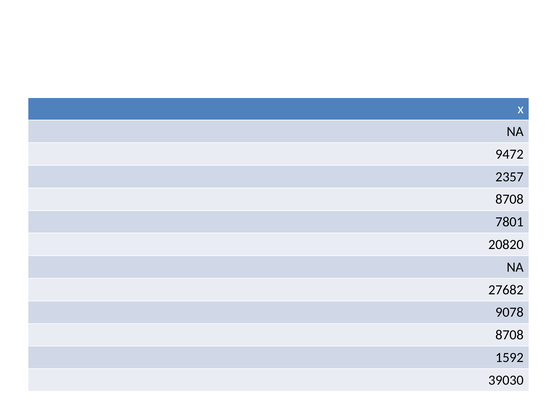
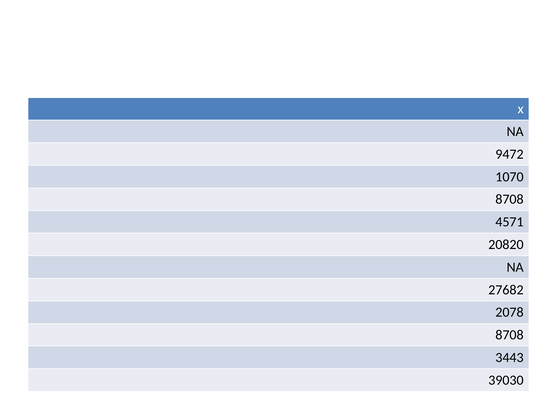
2357: 2357 -> 1070 (509, 177)
7801: 7801 -> 4571 (509, 222)
9078: 9078 -> 2078 (509, 312)
1592: 1592 -> 3443 (509, 357)
